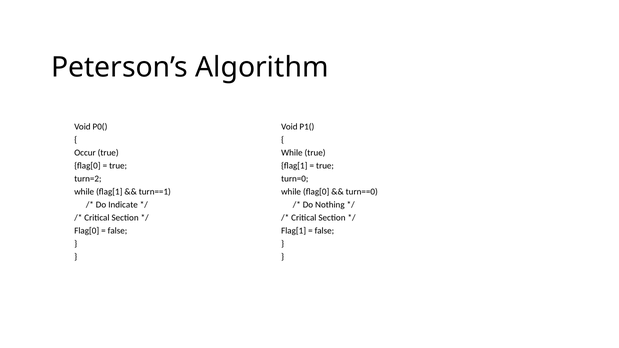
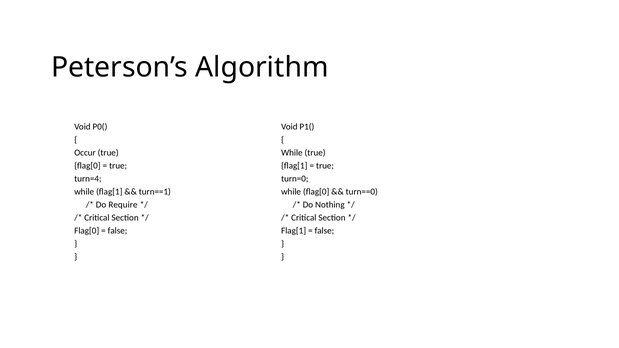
turn=2: turn=2 -> turn=4 (88, 179)
Indicate: Indicate -> Require (123, 205)
